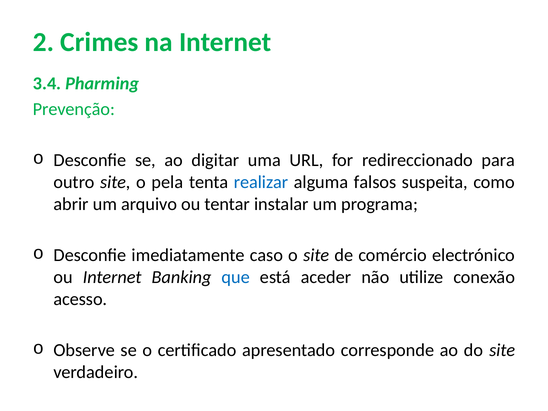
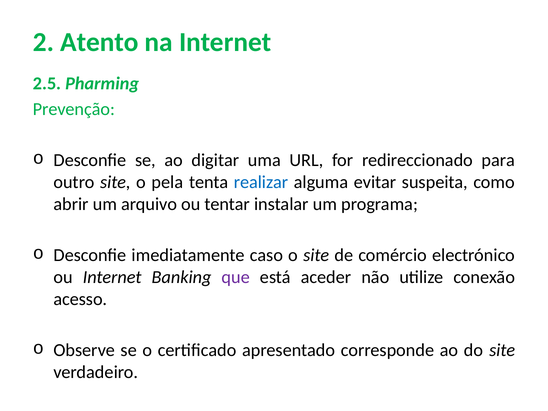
Crimes: Crimes -> Atento (99, 42)
3.4: 3.4 -> 2.5 (47, 83)
falsos: falsos -> evitar (375, 182)
que colour: blue -> purple (236, 277)
